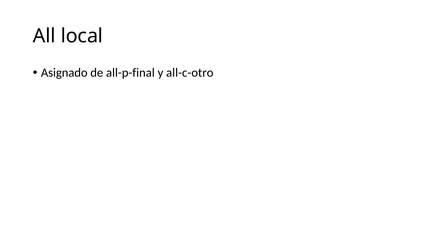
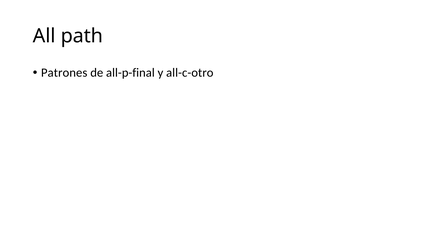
local: local -> path (82, 36)
Asignado: Asignado -> Patrones (64, 73)
